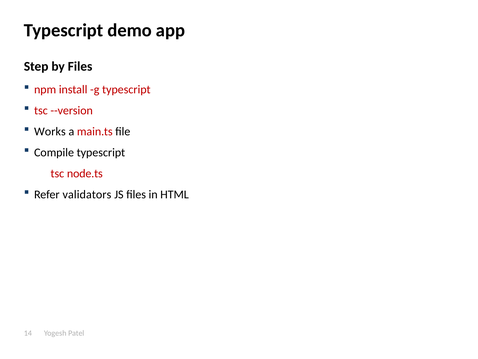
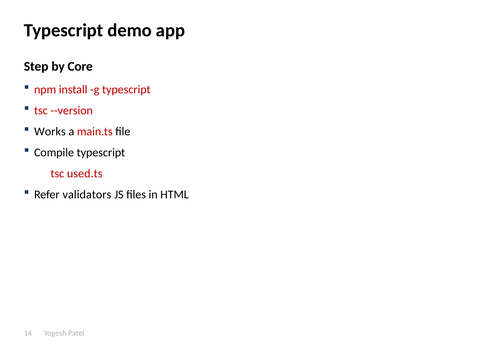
by Files: Files -> Core (80, 66)
node.ts: node.ts -> used.ts (85, 173)
